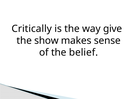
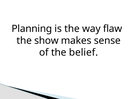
Critically: Critically -> Planning (32, 29)
give: give -> flaw (113, 29)
